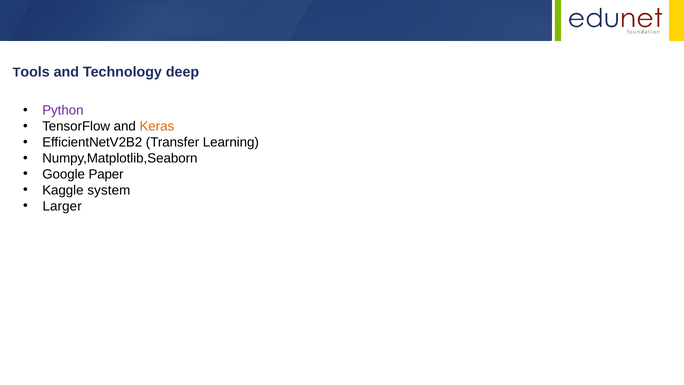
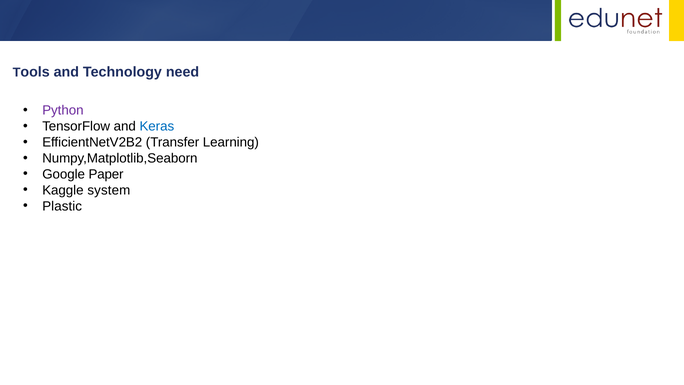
deep: deep -> need (183, 72)
Keras colour: orange -> blue (157, 126)
Larger: Larger -> Plastic (62, 206)
